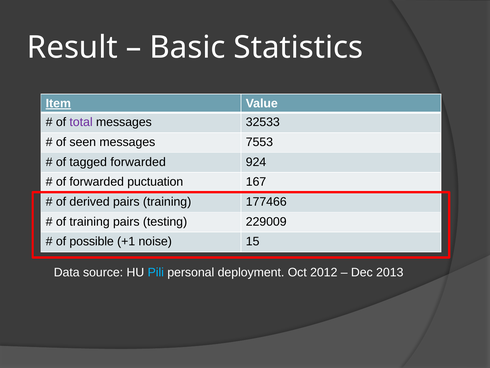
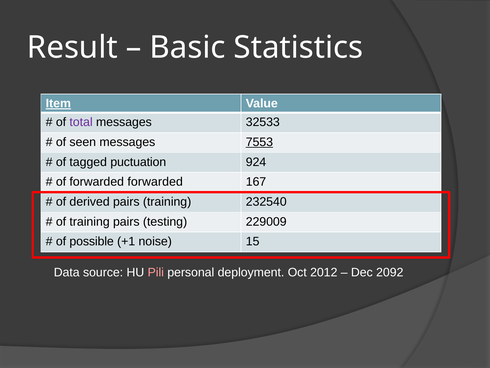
7553 underline: none -> present (259, 142)
tagged forwarded: forwarded -> puctuation (138, 162)
forwarded puctuation: puctuation -> forwarded (155, 182)
177466: 177466 -> 232540 (266, 202)
Pili colour: light blue -> pink (156, 272)
2013: 2013 -> 2092 (390, 272)
